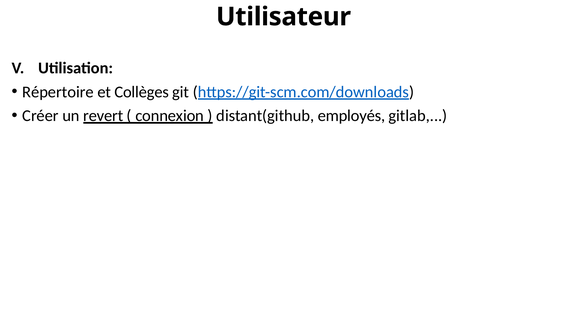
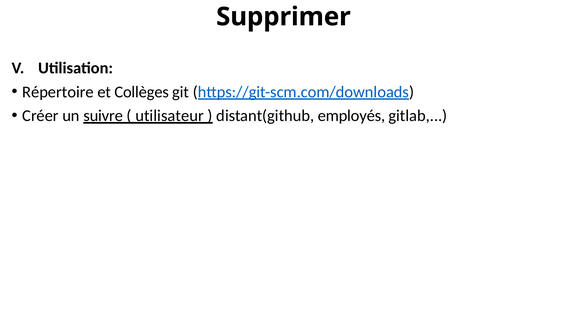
Utilisateur: Utilisateur -> Supprimer (283, 17)
revert: revert -> suivre (103, 116)
connexion: connexion -> utilisateur (170, 116)
